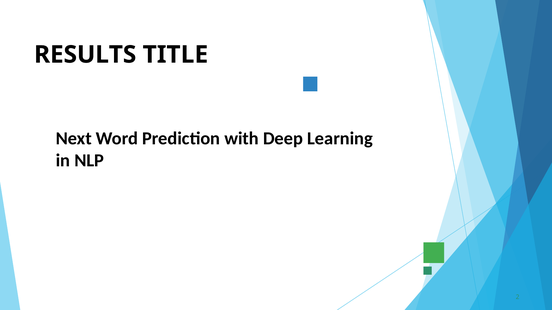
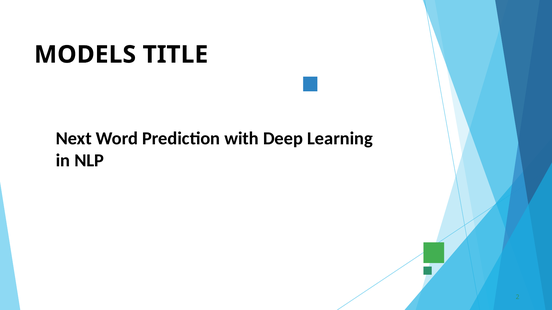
RESULTS: RESULTS -> MODELS (85, 55)
